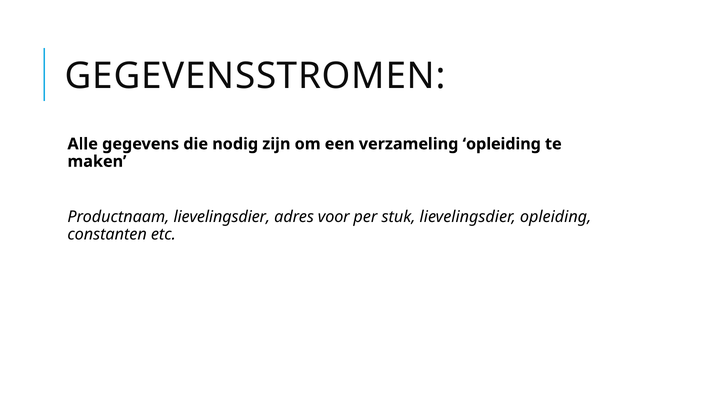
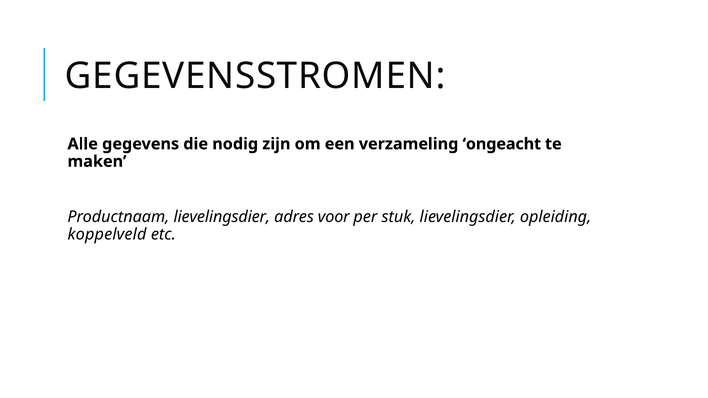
verzameling opleiding: opleiding -> ongeacht (502, 144)
constanten: constanten -> koppelveld (107, 235)
